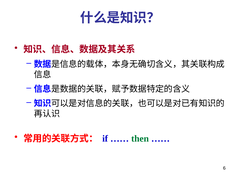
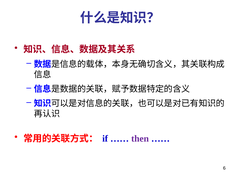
then colour: green -> purple (140, 139)
